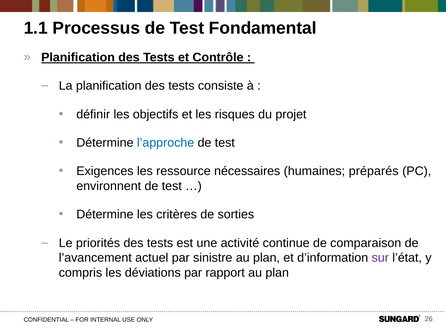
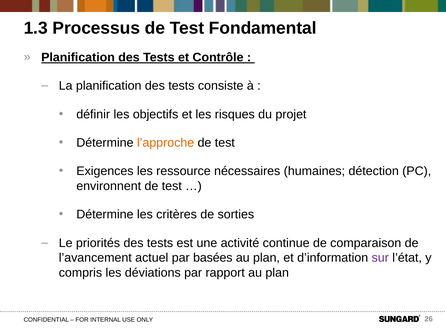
1.1: 1.1 -> 1.3 (36, 28)
l’approche colour: blue -> orange (166, 143)
préparés: préparés -> détection (374, 171)
sinistre: sinistre -> basées (213, 258)
